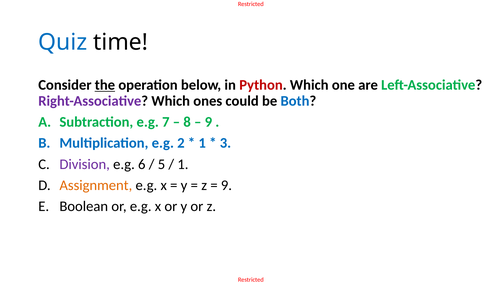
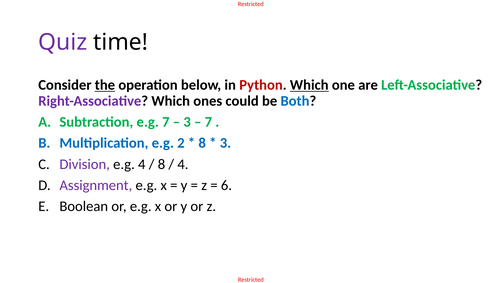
Quiz colour: blue -> purple (63, 42)
Which underline: none -> present (309, 85)
8: 8 -> 3 (187, 122)
9: 9 -> 7 (208, 122)
1: 1 -> 8 (202, 143)
e.g 6: 6 -> 4 (142, 164)
5: 5 -> 8 (161, 164)
1: 1 -> 4 (183, 164)
Assignment colour: orange -> purple (96, 185)
9: 9 -> 6 (226, 185)
